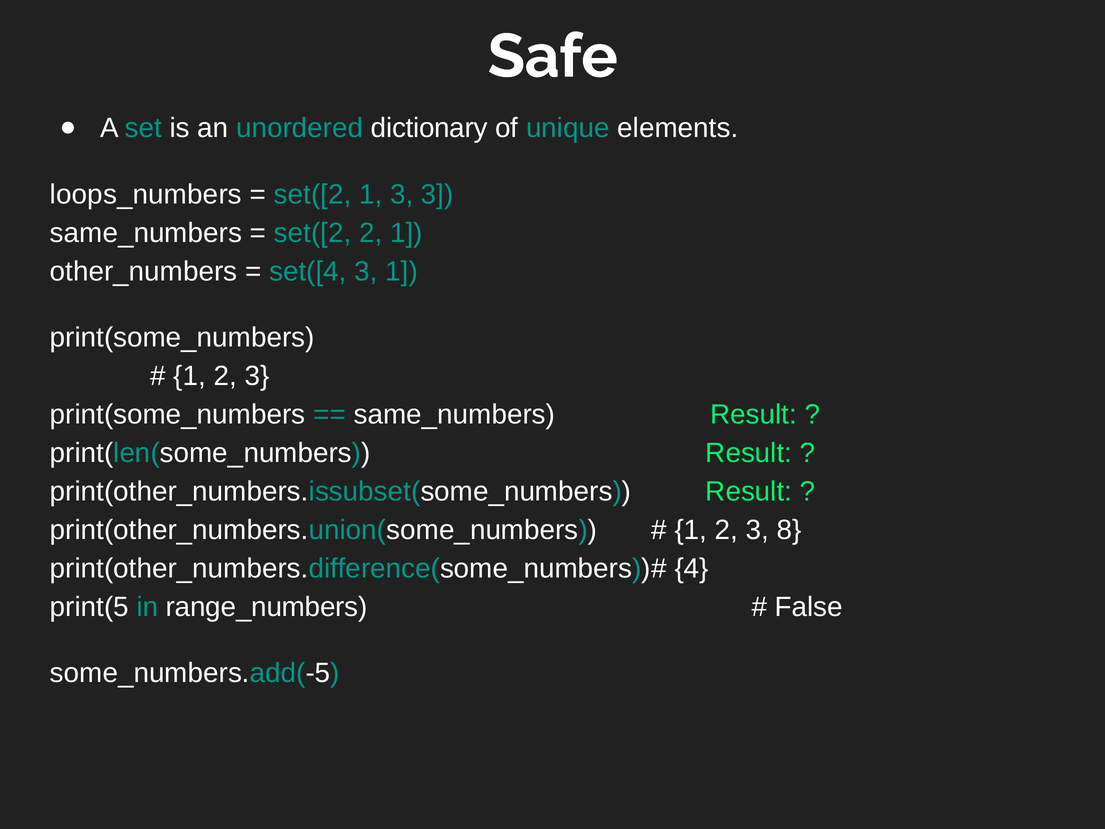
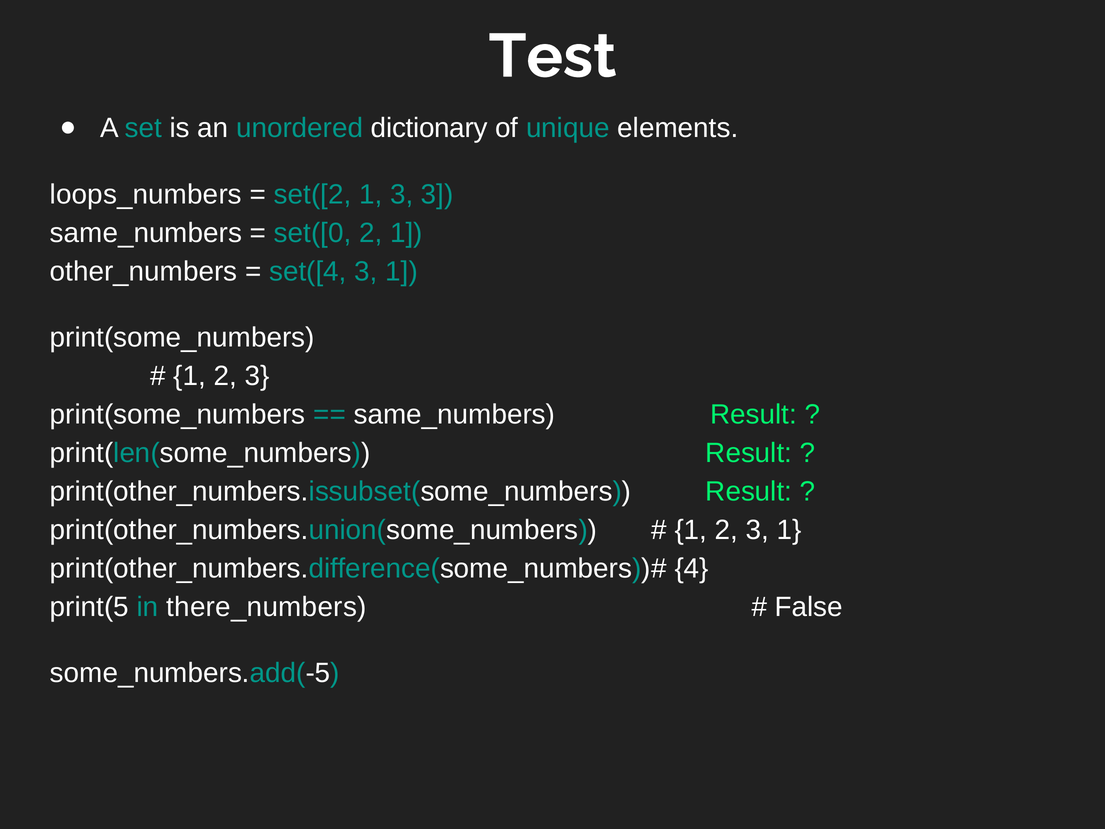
Safe: Safe -> Test (553, 56)
set([2: set([2 -> set([0 (313, 233)
2 3 8: 8 -> 1 (789, 530)
range_numbers: range_numbers -> there_numbers (266, 607)
